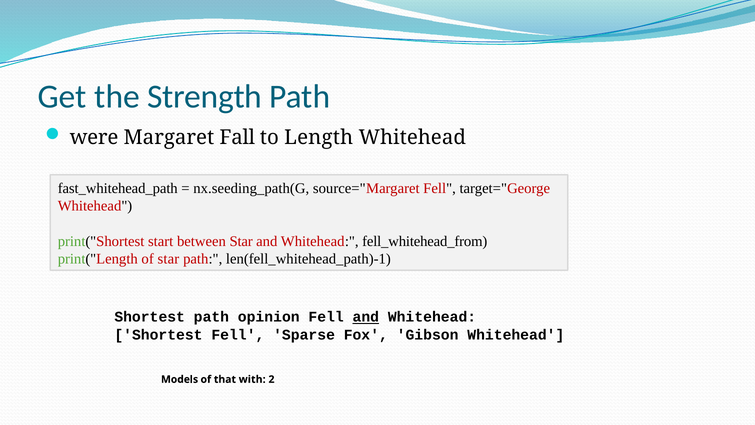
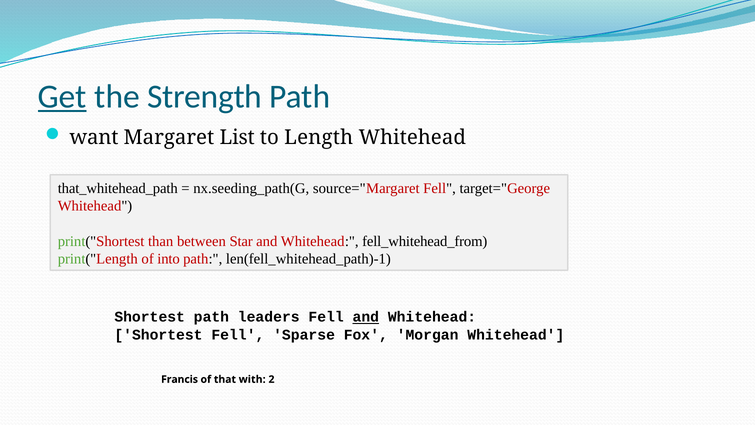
Get underline: none -> present (62, 97)
were: were -> want (94, 137)
Fall: Fall -> List (237, 137)
fast_whitehead_path: fast_whitehead_path -> that_whitehead_path (118, 188)
start: start -> than (161, 241)
of star: star -> into (169, 259)
opinion: opinion -> leaders (269, 317)
Gibson: Gibson -> Morgan (428, 334)
Models: Models -> Francis (180, 379)
